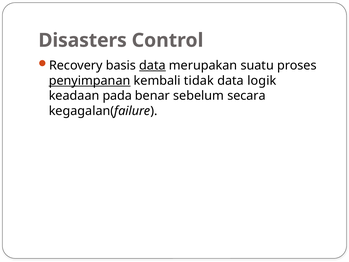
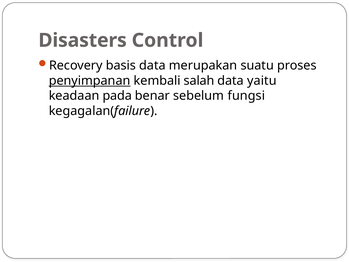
data underline: present -> none (152, 65)
tidak: tidak -> salah (199, 81)
logik: logik -> yaitu (262, 81)
secara: secara -> fungsi (246, 96)
